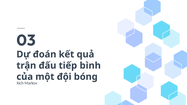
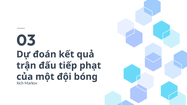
bình: bình -> phạt (90, 66)
